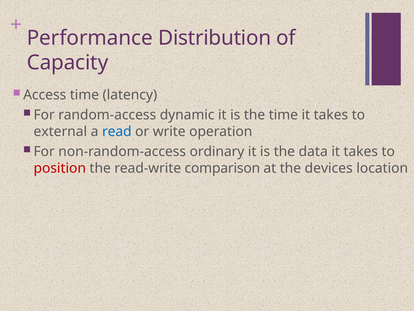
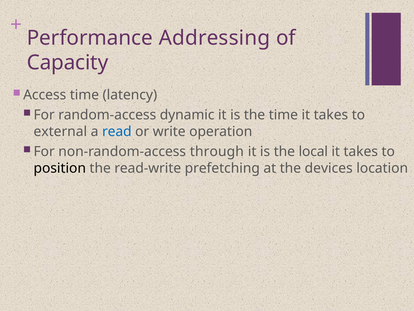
Distribution: Distribution -> Addressing (214, 38)
ordinary: ordinary -> through (217, 151)
data: data -> local (313, 151)
position colour: red -> black (60, 168)
comparison: comparison -> prefetching (222, 168)
